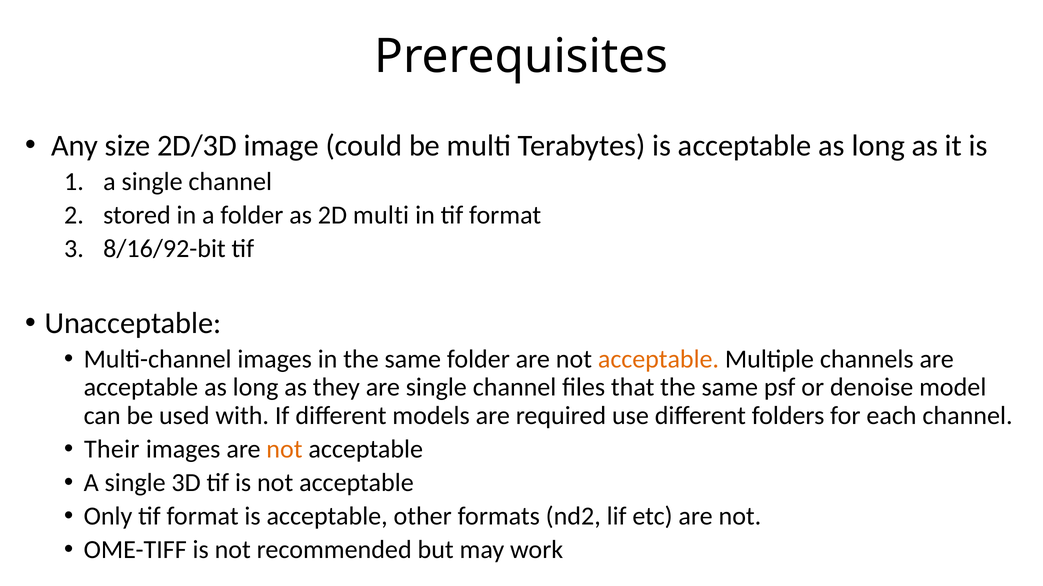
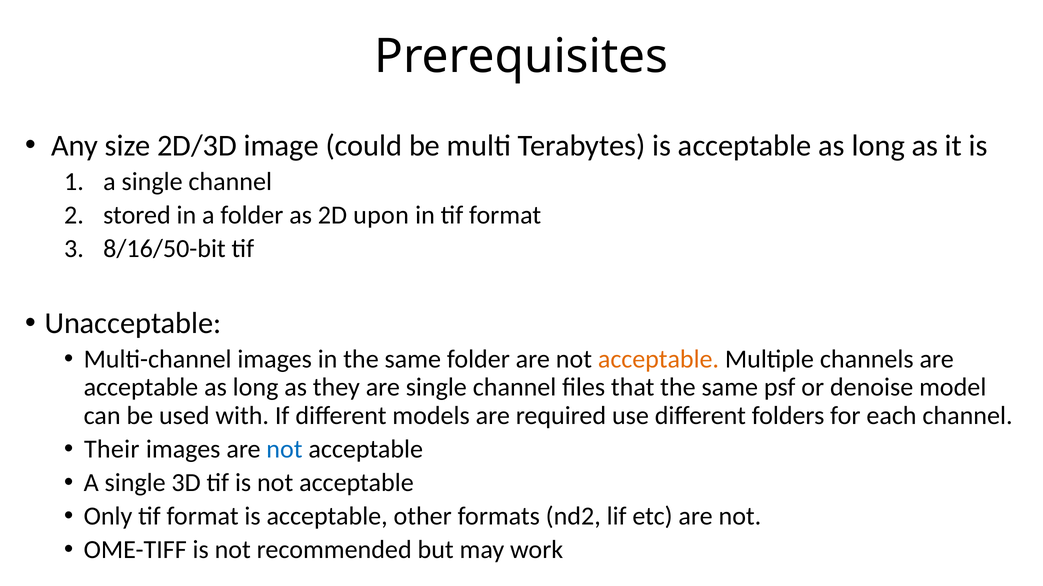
2D multi: multi -> upon (381, 215)
8/16/92-bit: 8/16/92-bit -> 8/16/50-bit (164, 249)
not colour: orange -> blue (284, 449)
